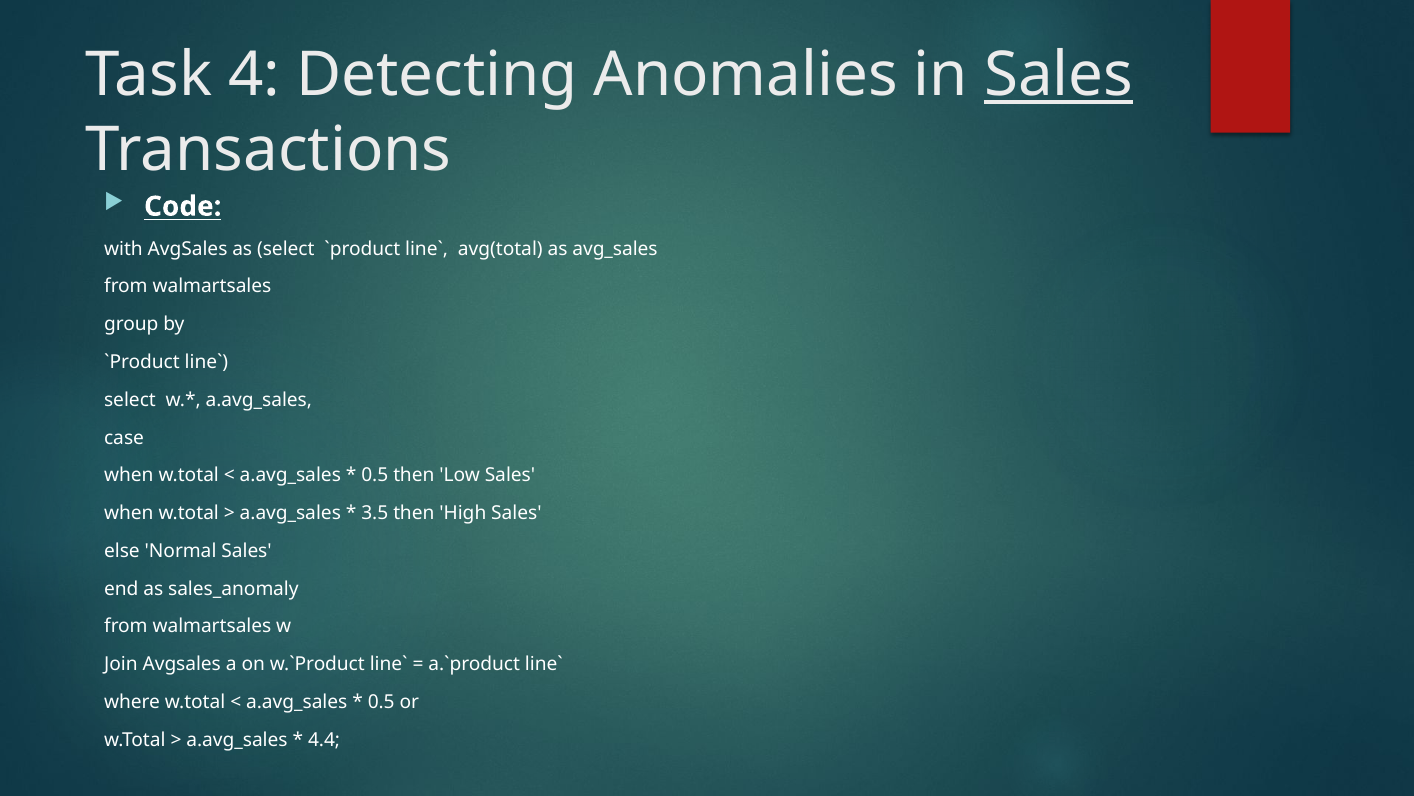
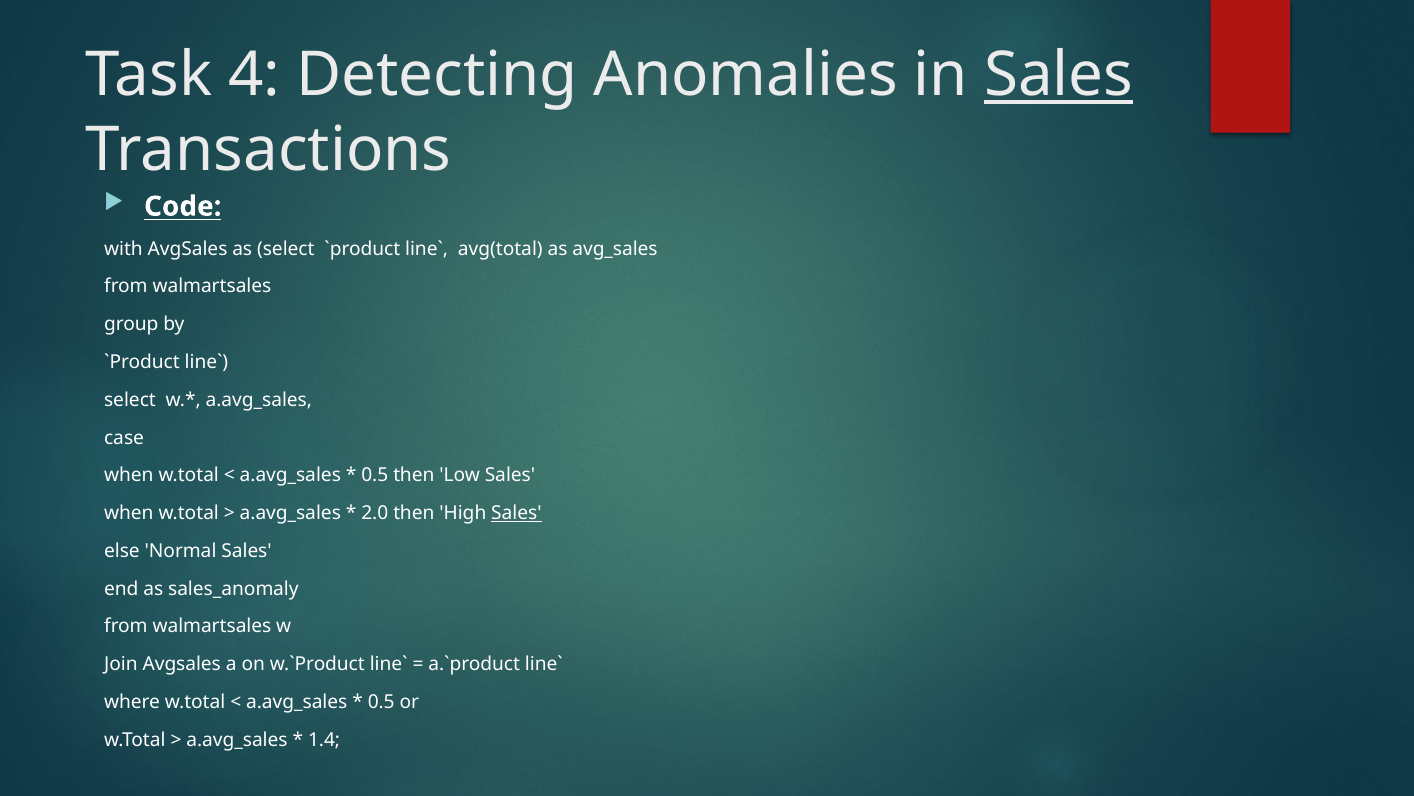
3.5: 3.5 -> 2.0 (375, 513)
Sales underline: none -> present (516, 513)
4.4: 4.4 -> 1.4 (324, 739)
